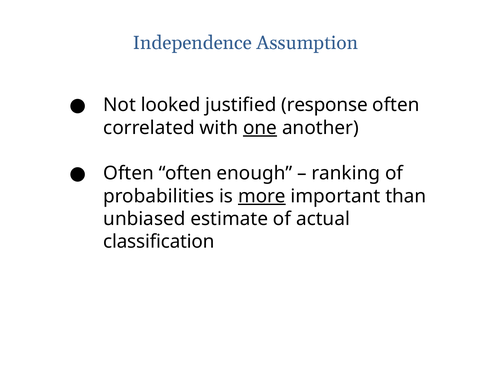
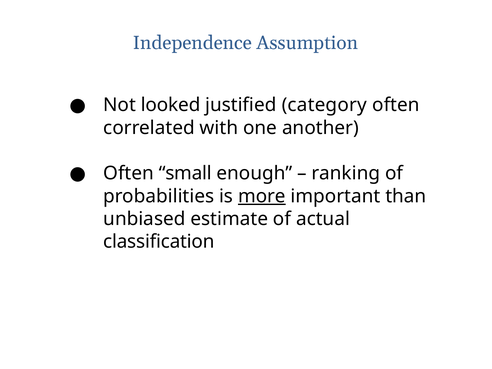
response: response -> category (324, 105)
one underline: present -> none (260, 128)
Often often: often -> small (185, 174)
